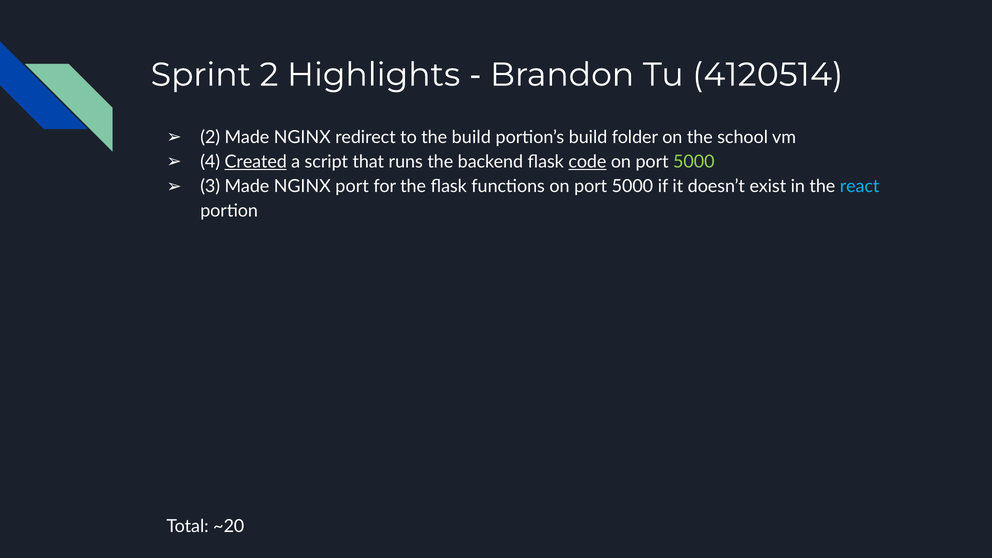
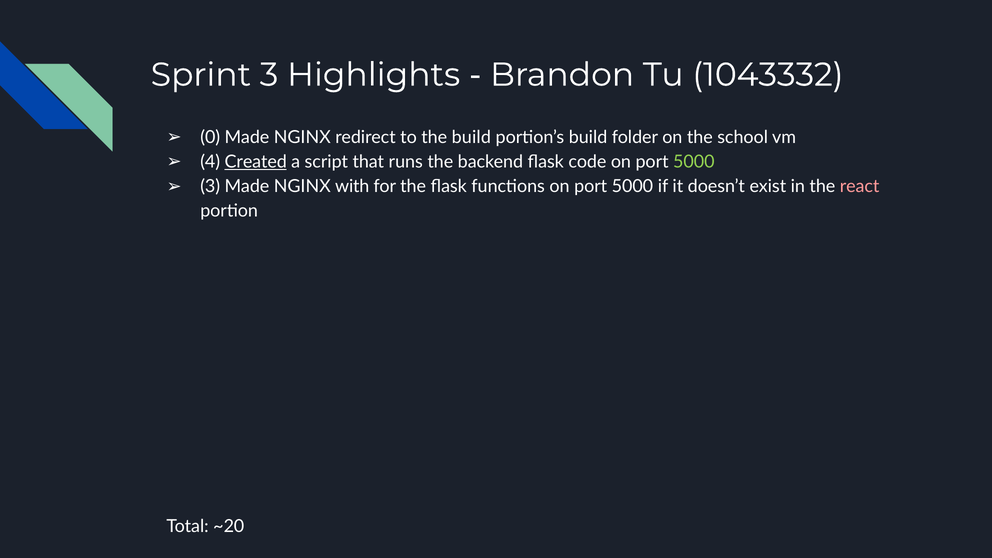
Sprint 2: 2 -> 3 (269, 75)
4120514: 4120514 -> 1043332 (768, 75)
2: 2 -> 0 (210, 137)
code underline: present -> none (587, 162)
NGINX port: port -> with (352, 186)
react colour: light blue -> pink (860, 186)
